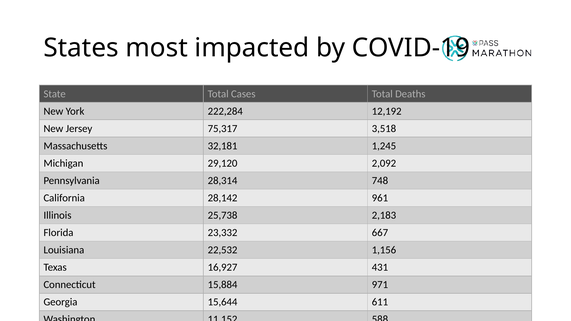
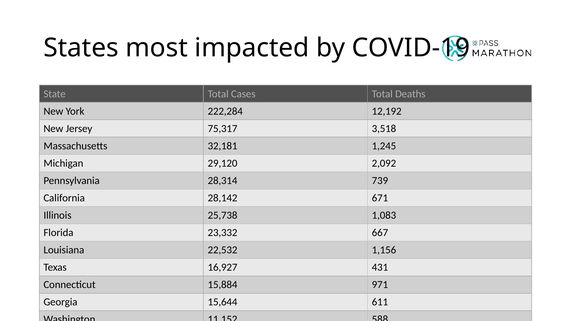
748: 748 -> 739 (380, 181)
961: 961 -> 671 (380, 198)
2,183: 2,183 -> 1,083 (384, 215)
